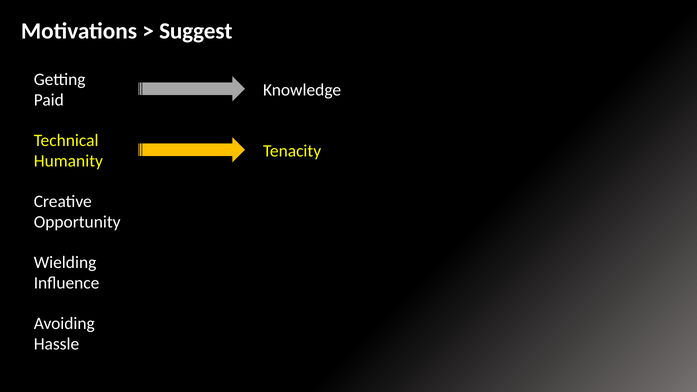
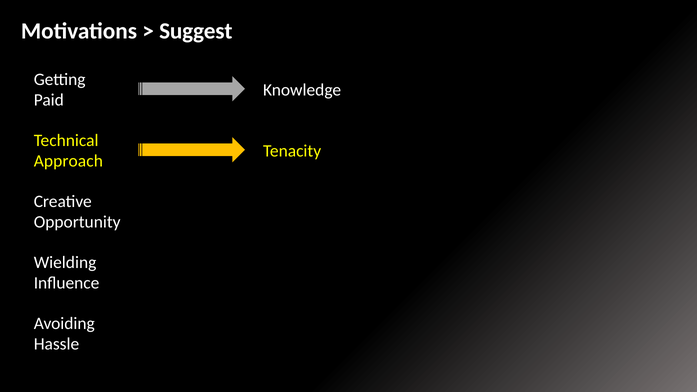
Humanity: Humanity -> Approach (68, 161)
